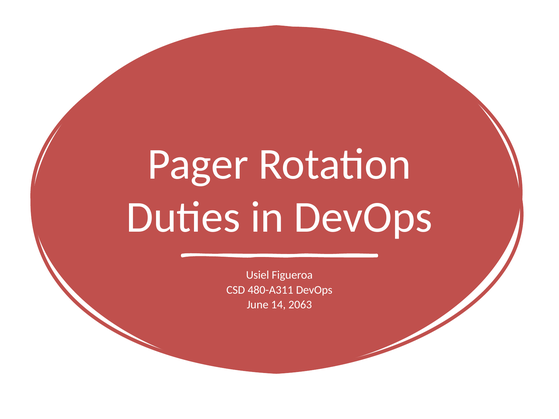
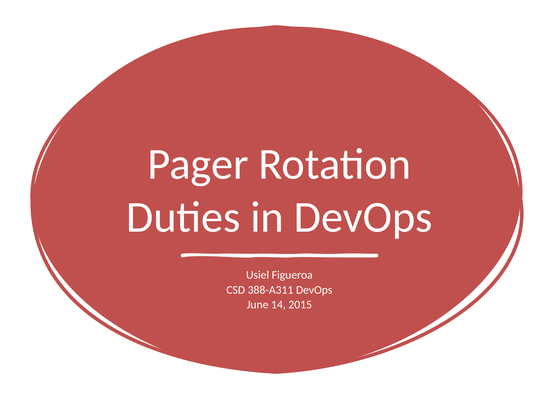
480-A311: 480-A311 -> 388-A311 (271, 290)
2063: 2063 -> 2015 (300, 305)
